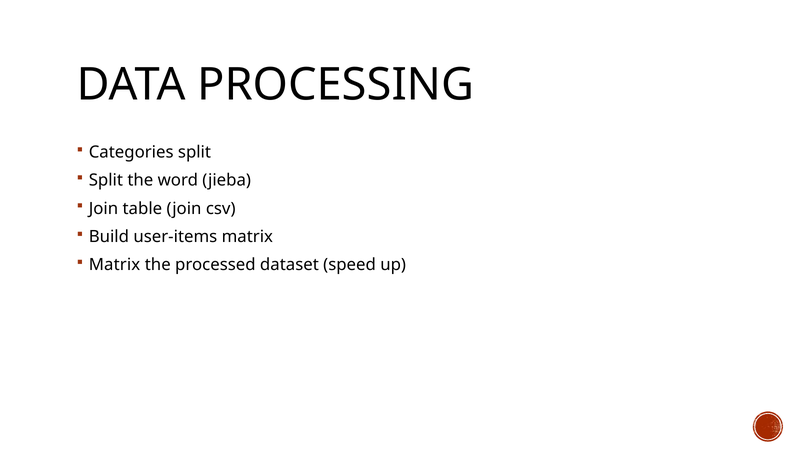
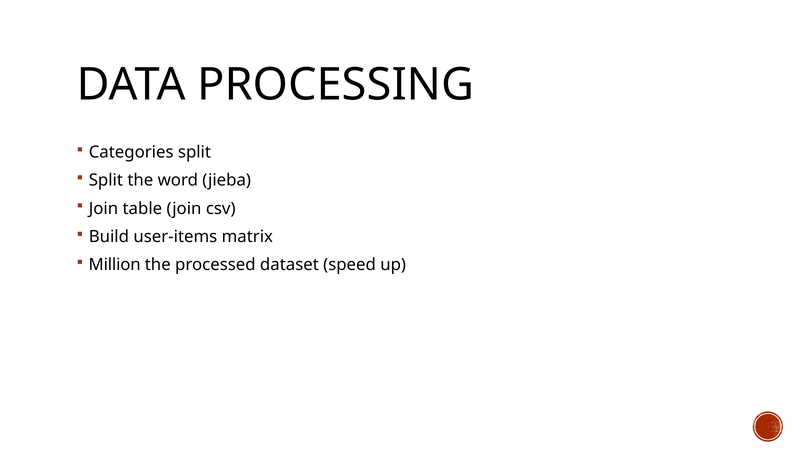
Matrix: Matrix -> Million (115, 265)
